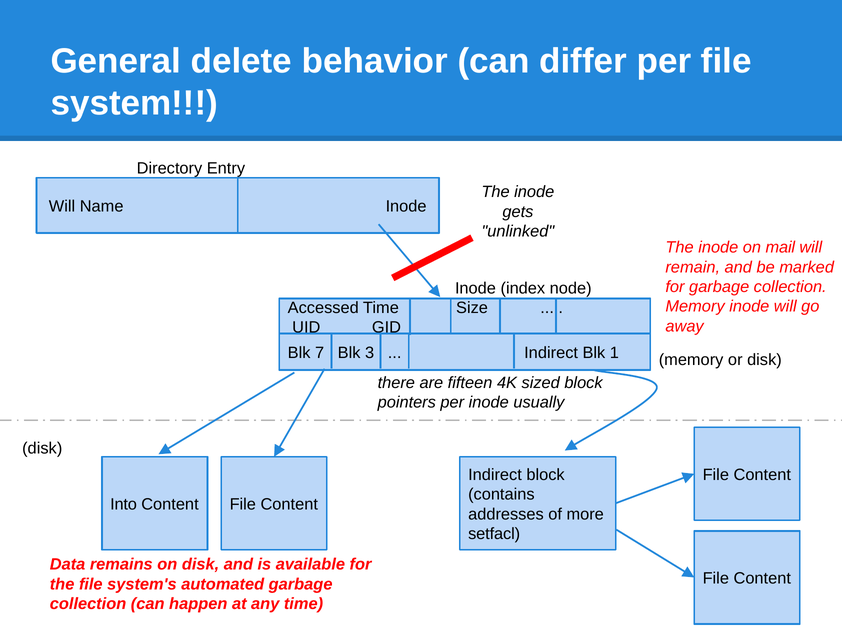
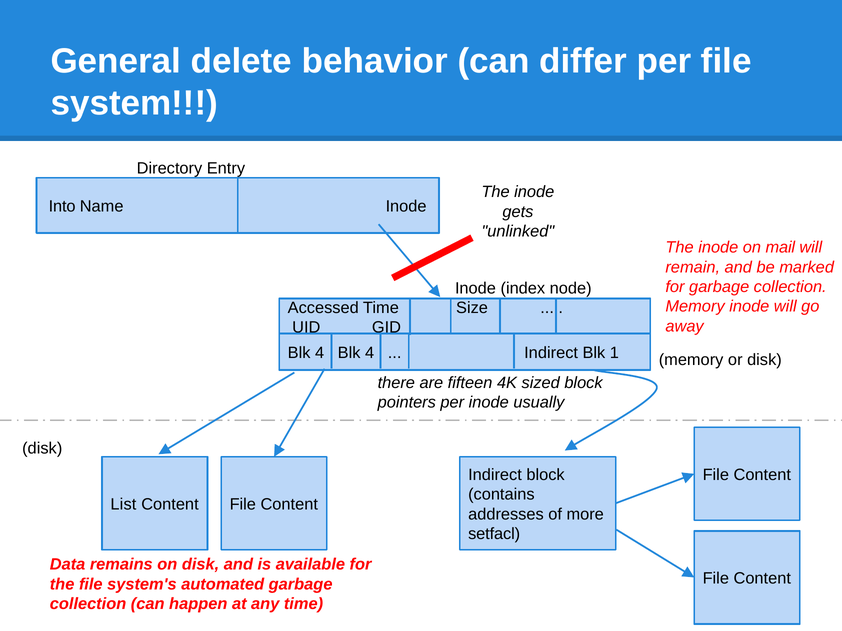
Will: Will -> Into (62, 207)
7: 7 -> 4 (320, 353)
3: 3 -> 4 (370, 353)
Into: Into -> List (123, 505)
